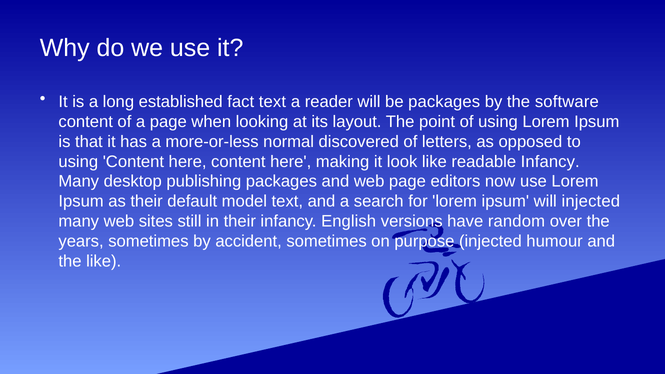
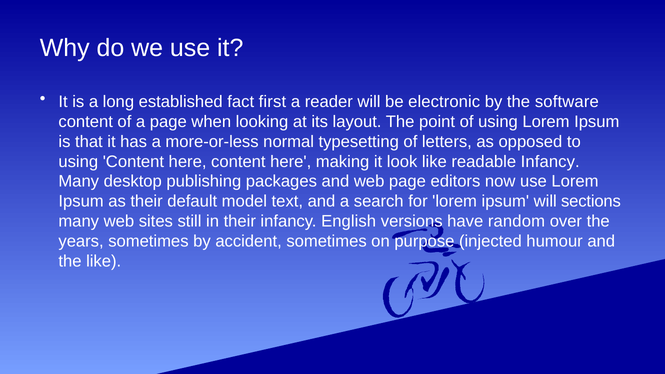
fact text: text -> first (272, 102)
be packages: packages -> electronic (444, 102)
discovered: discovered -> typesetting (359, 142)
will injected: injected -> sections (591, 201)
